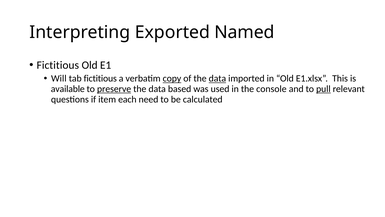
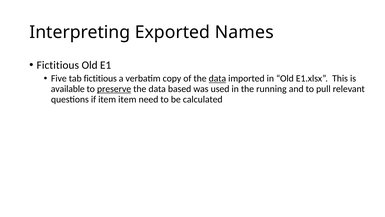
Named: Named -> Names (244, 32)
Will: Will -> Five (59, 78)
copy underline: present -> none (172, 78)
console: console -> running (271, 89)
pull underline: present -> none (323, 89)
item each: each -> item (127, 99)
